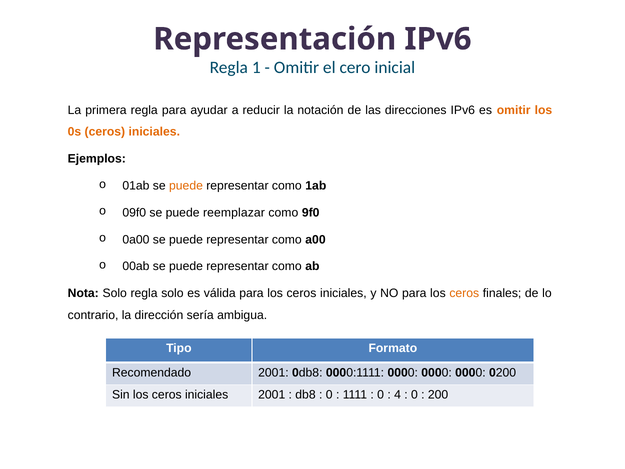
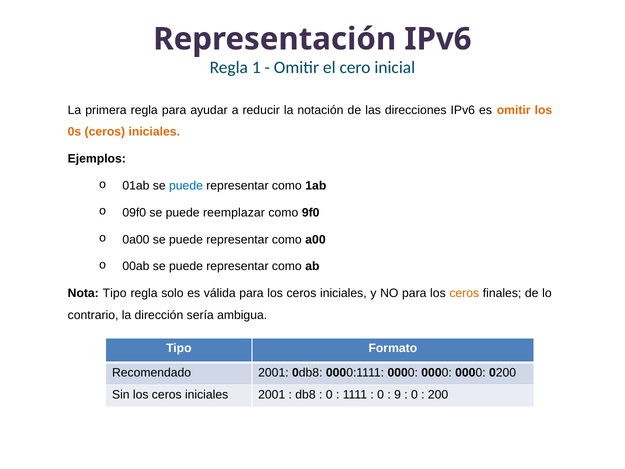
puede colour: orange -> blue (186, 186)
Nota Solo: Solo -> Tipo (115, 293)
4: 4 -> 9 (398, 395)
